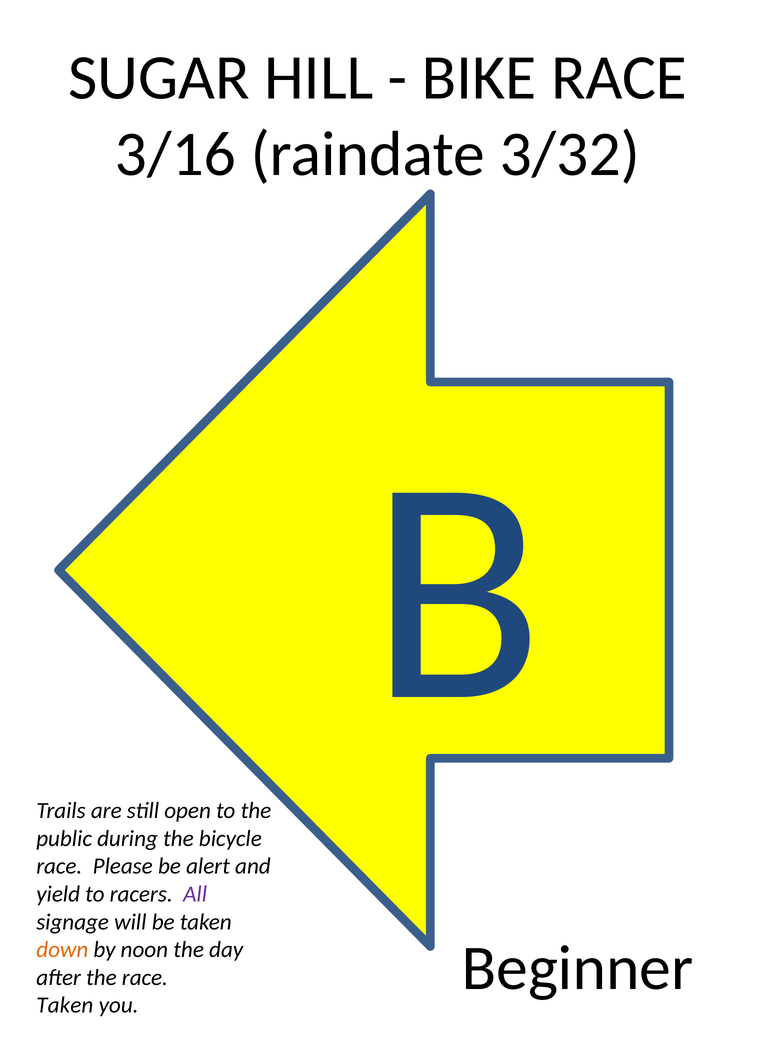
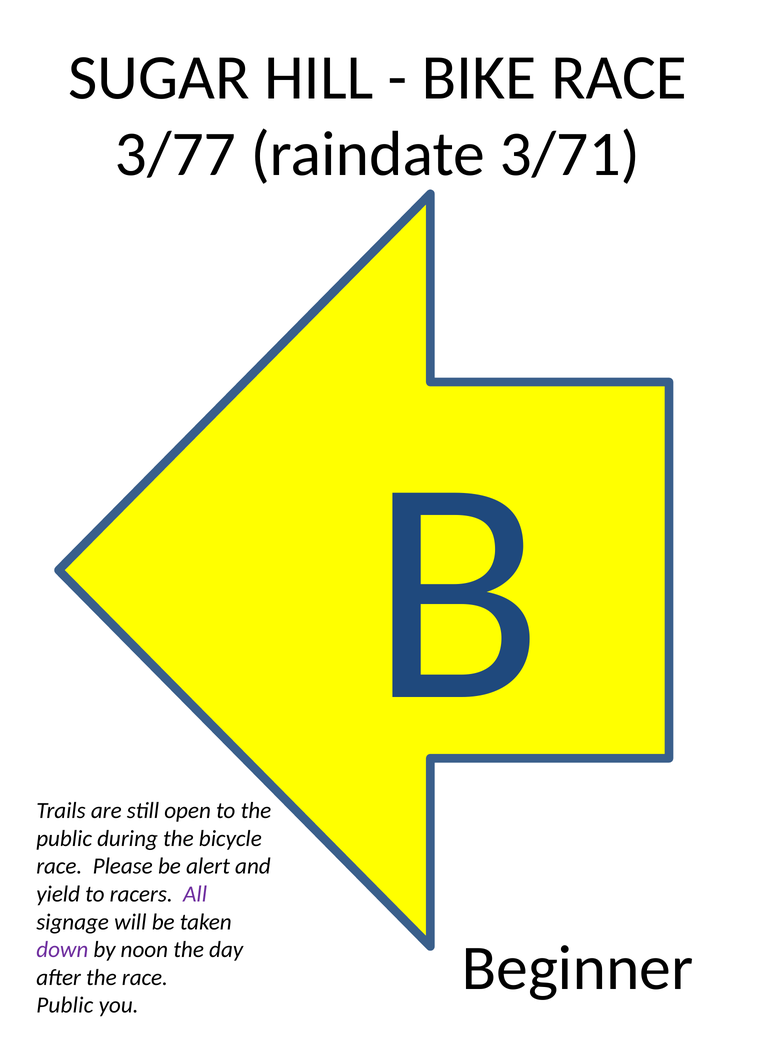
3/16: 3/16 -> 3/77 (176, 154)
3/32: 3/32 -> 3/71 (570, 154)
down colour: orange -> purple (62, 950)
Taken: Taken -> Public (65, 1006)
